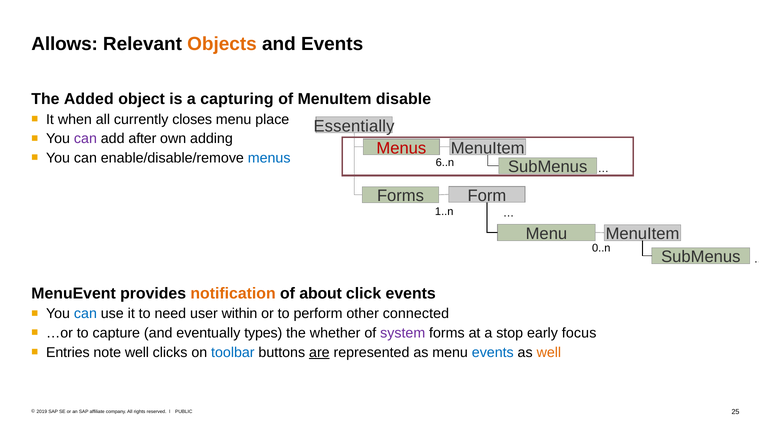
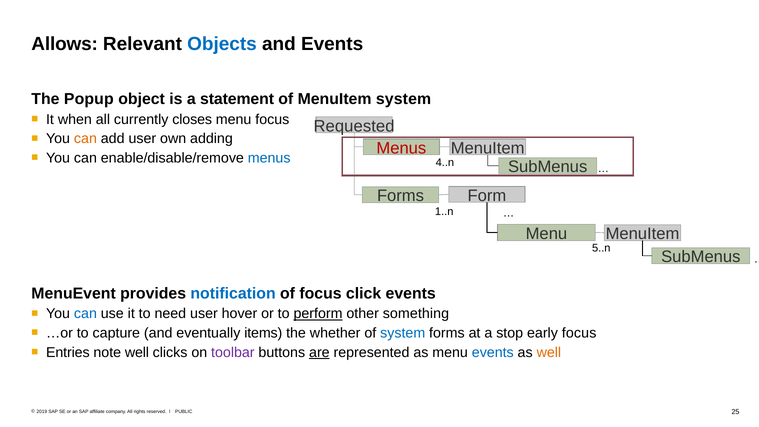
Objects colour: orange -> blue (222, 44)
Added: Added -> Popup (89, 99)
capturing: capturing -> statement (237, 99)
MenuItem disable: disable -> system (404, 99)
menu place: place -> focus (272, 119)
Essentially: Essentially -> Requested (354, 126)
can colour: purple -> orange (85, 139)
add after: after -> user (142, 139)
6..n: 6..n -> 4..n (445, 163)
0..n: 0..n -> 5..n (601, 248)
notification colour: orange -> blue (233, 293)
of about: about -> focus (320, 293)
within: within -> hover (239, 314)
perform underline: none -> present (318, 314)
connected: connected -> something (416, 314)
types: types -> items (263, 333)
system colour: purple -> blue (403, 333)
toolbar colour: blue -> purple (233, 352)
